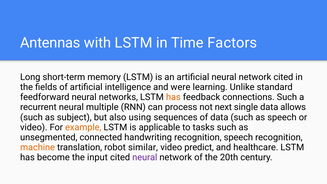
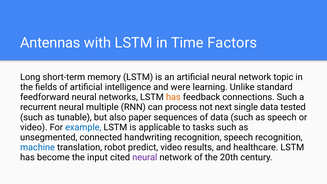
network cited: cited -> topic (283, 77)
allows: allows -> tested (293, 107)
subject: subject -> tunable (74, 117)
using: using -> paper (140, 117)
example colour: orange -> blue (83, 127)
machine colour: orange -> blue (38, 147)
similar: similar -> predict (143, 147)
predict: predict -> results (199, 147)
